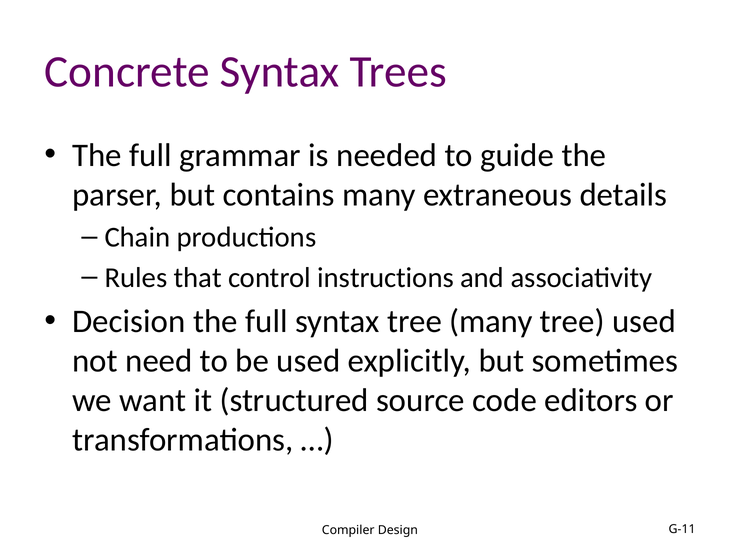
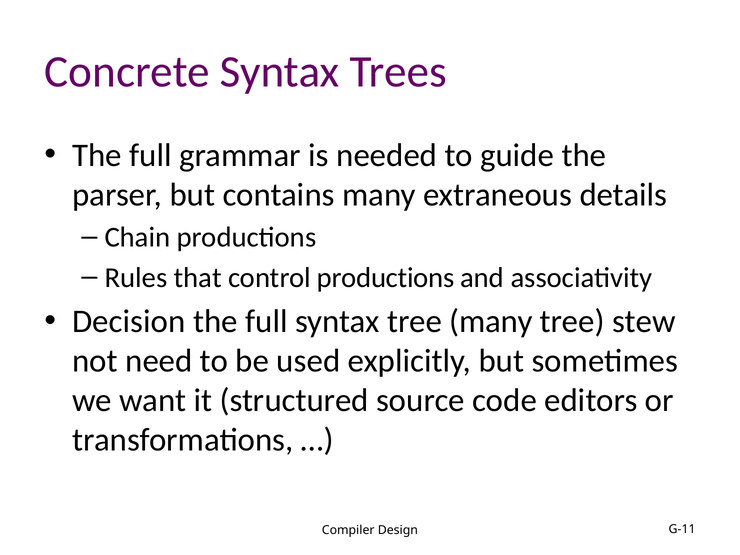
control instructions: instructions -> productions (386, 278)
tree used: used -> stew (644, 321)
